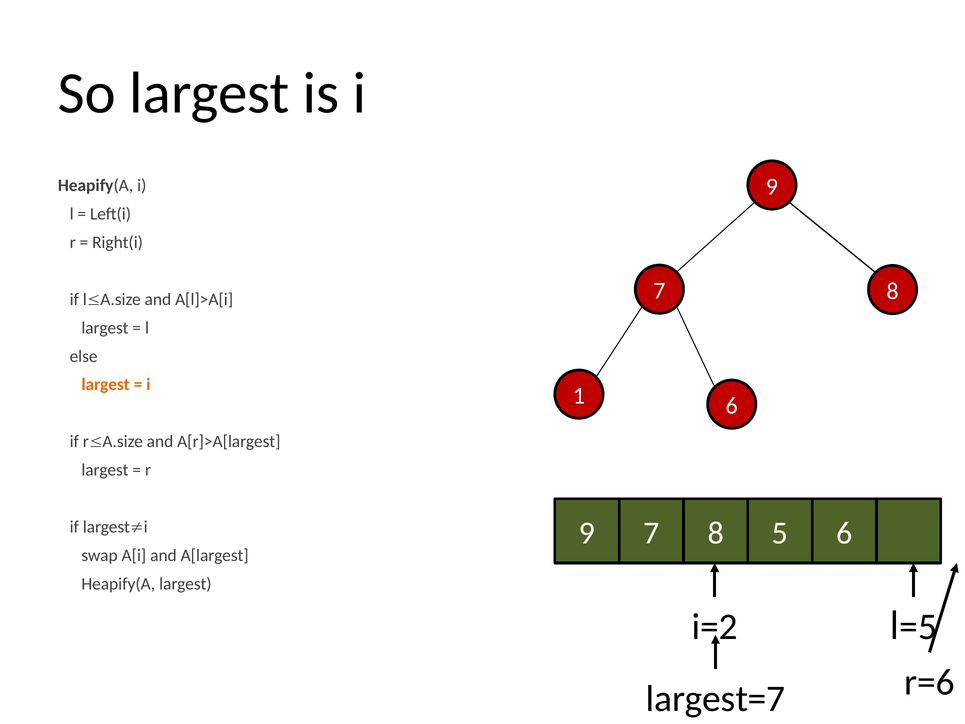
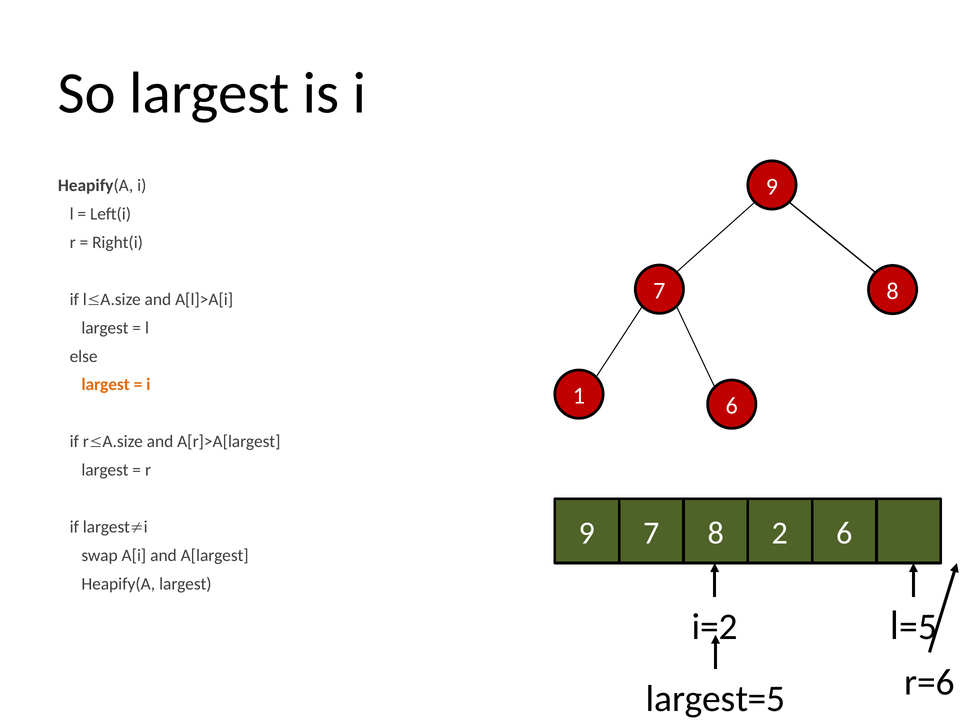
5: 5 -> 2 (780, 533)
largest=7: largest=7 -> largest=5 (716, 698)
